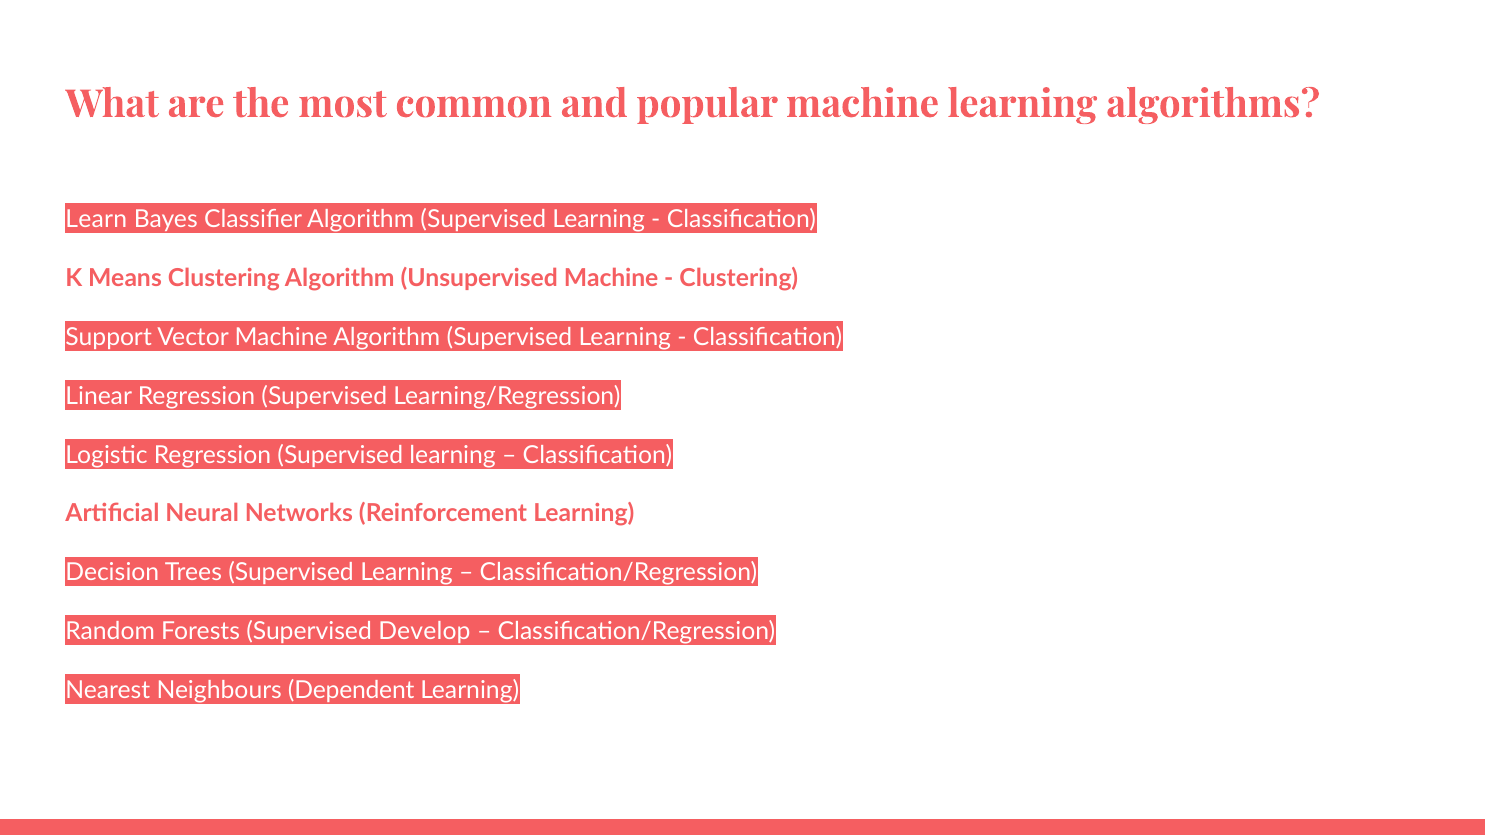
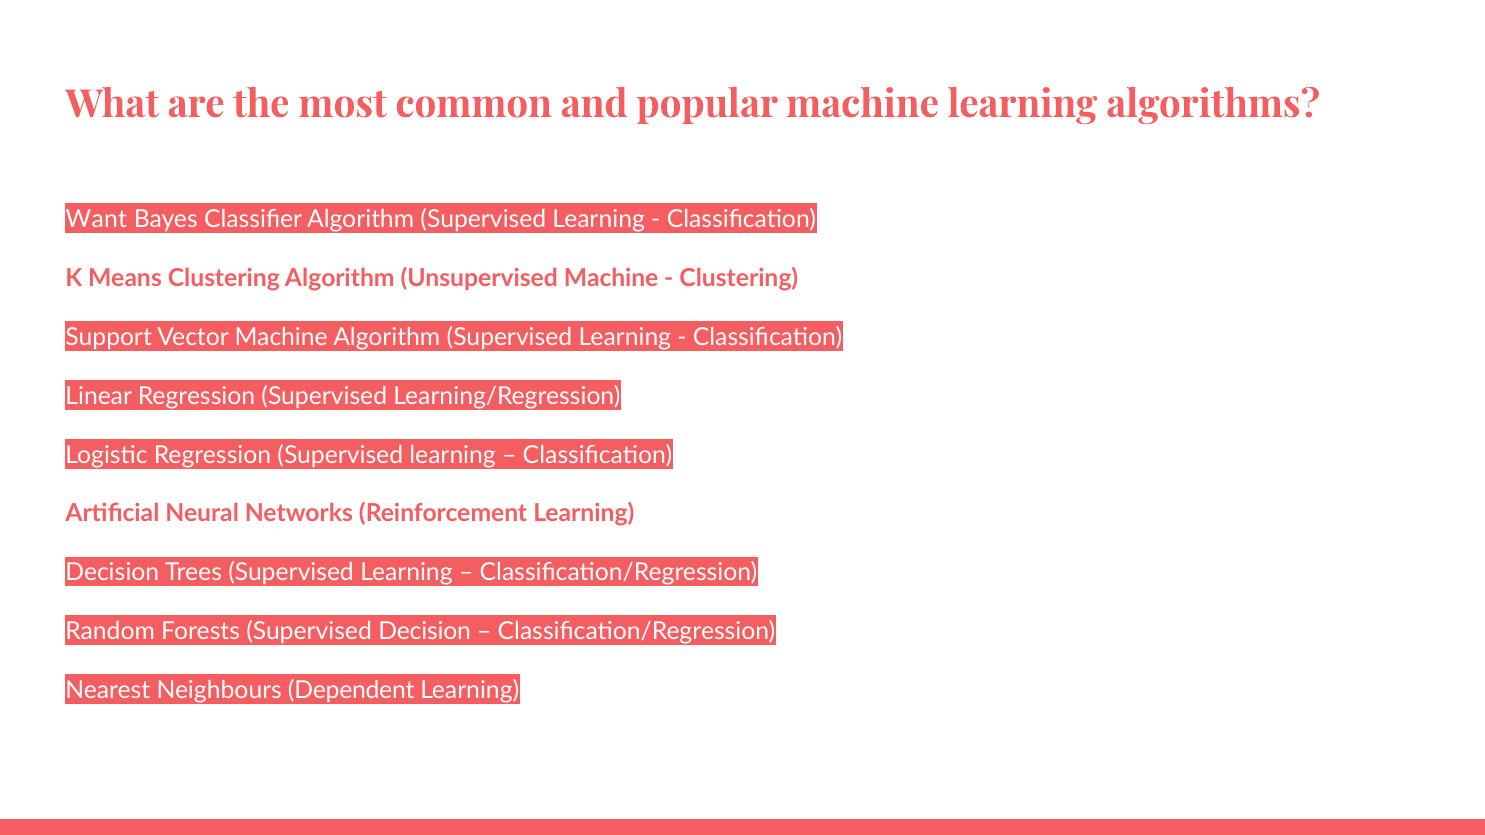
Learn: Learn -> Want (96, 220)
Supervised Develop: Develop -> Decision (425, 632)
